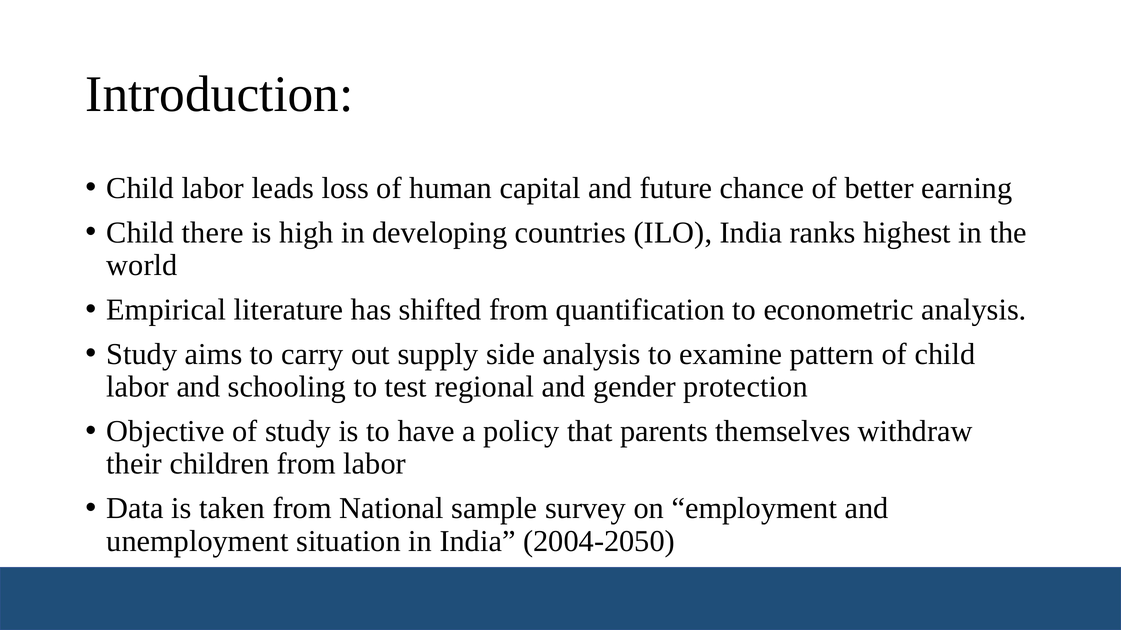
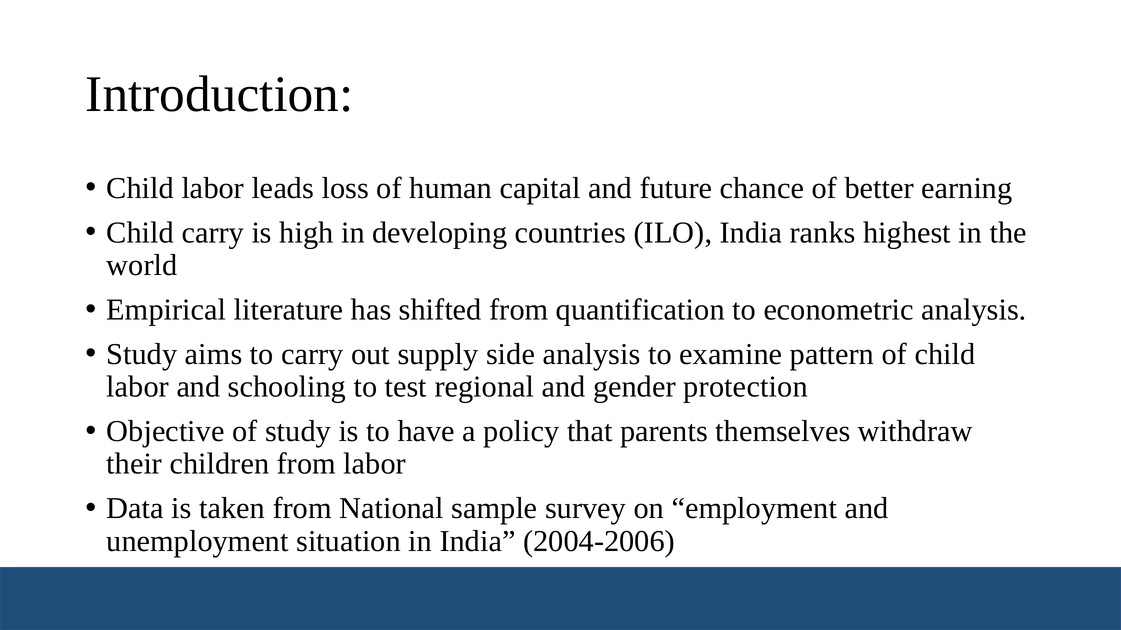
Child there: there -> carry (213, 233)
2004-2050: 2004-2050 -> 2004-2006 (599, 542)
